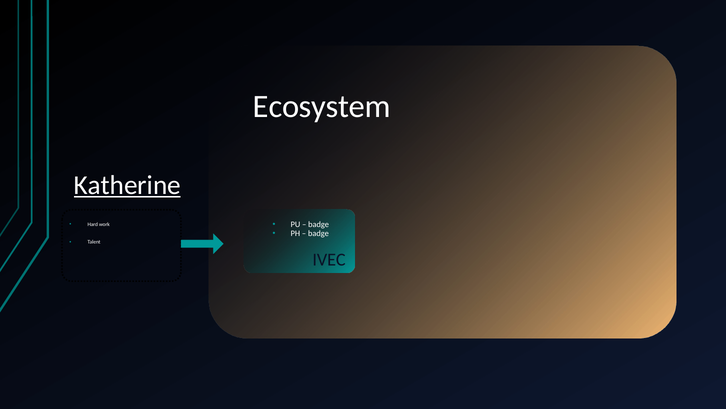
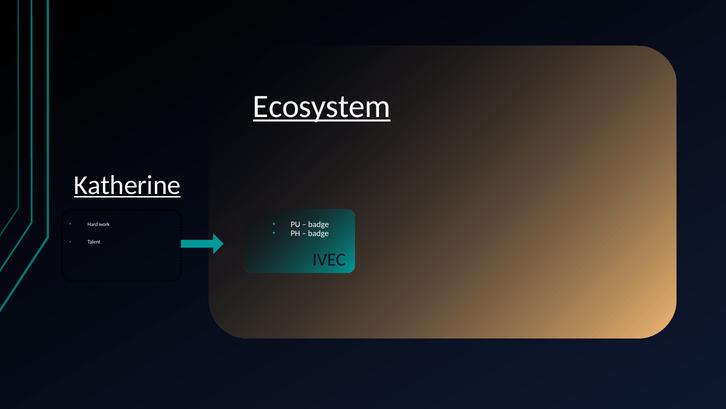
Ecosystem underline: none -> present (322, 106)
